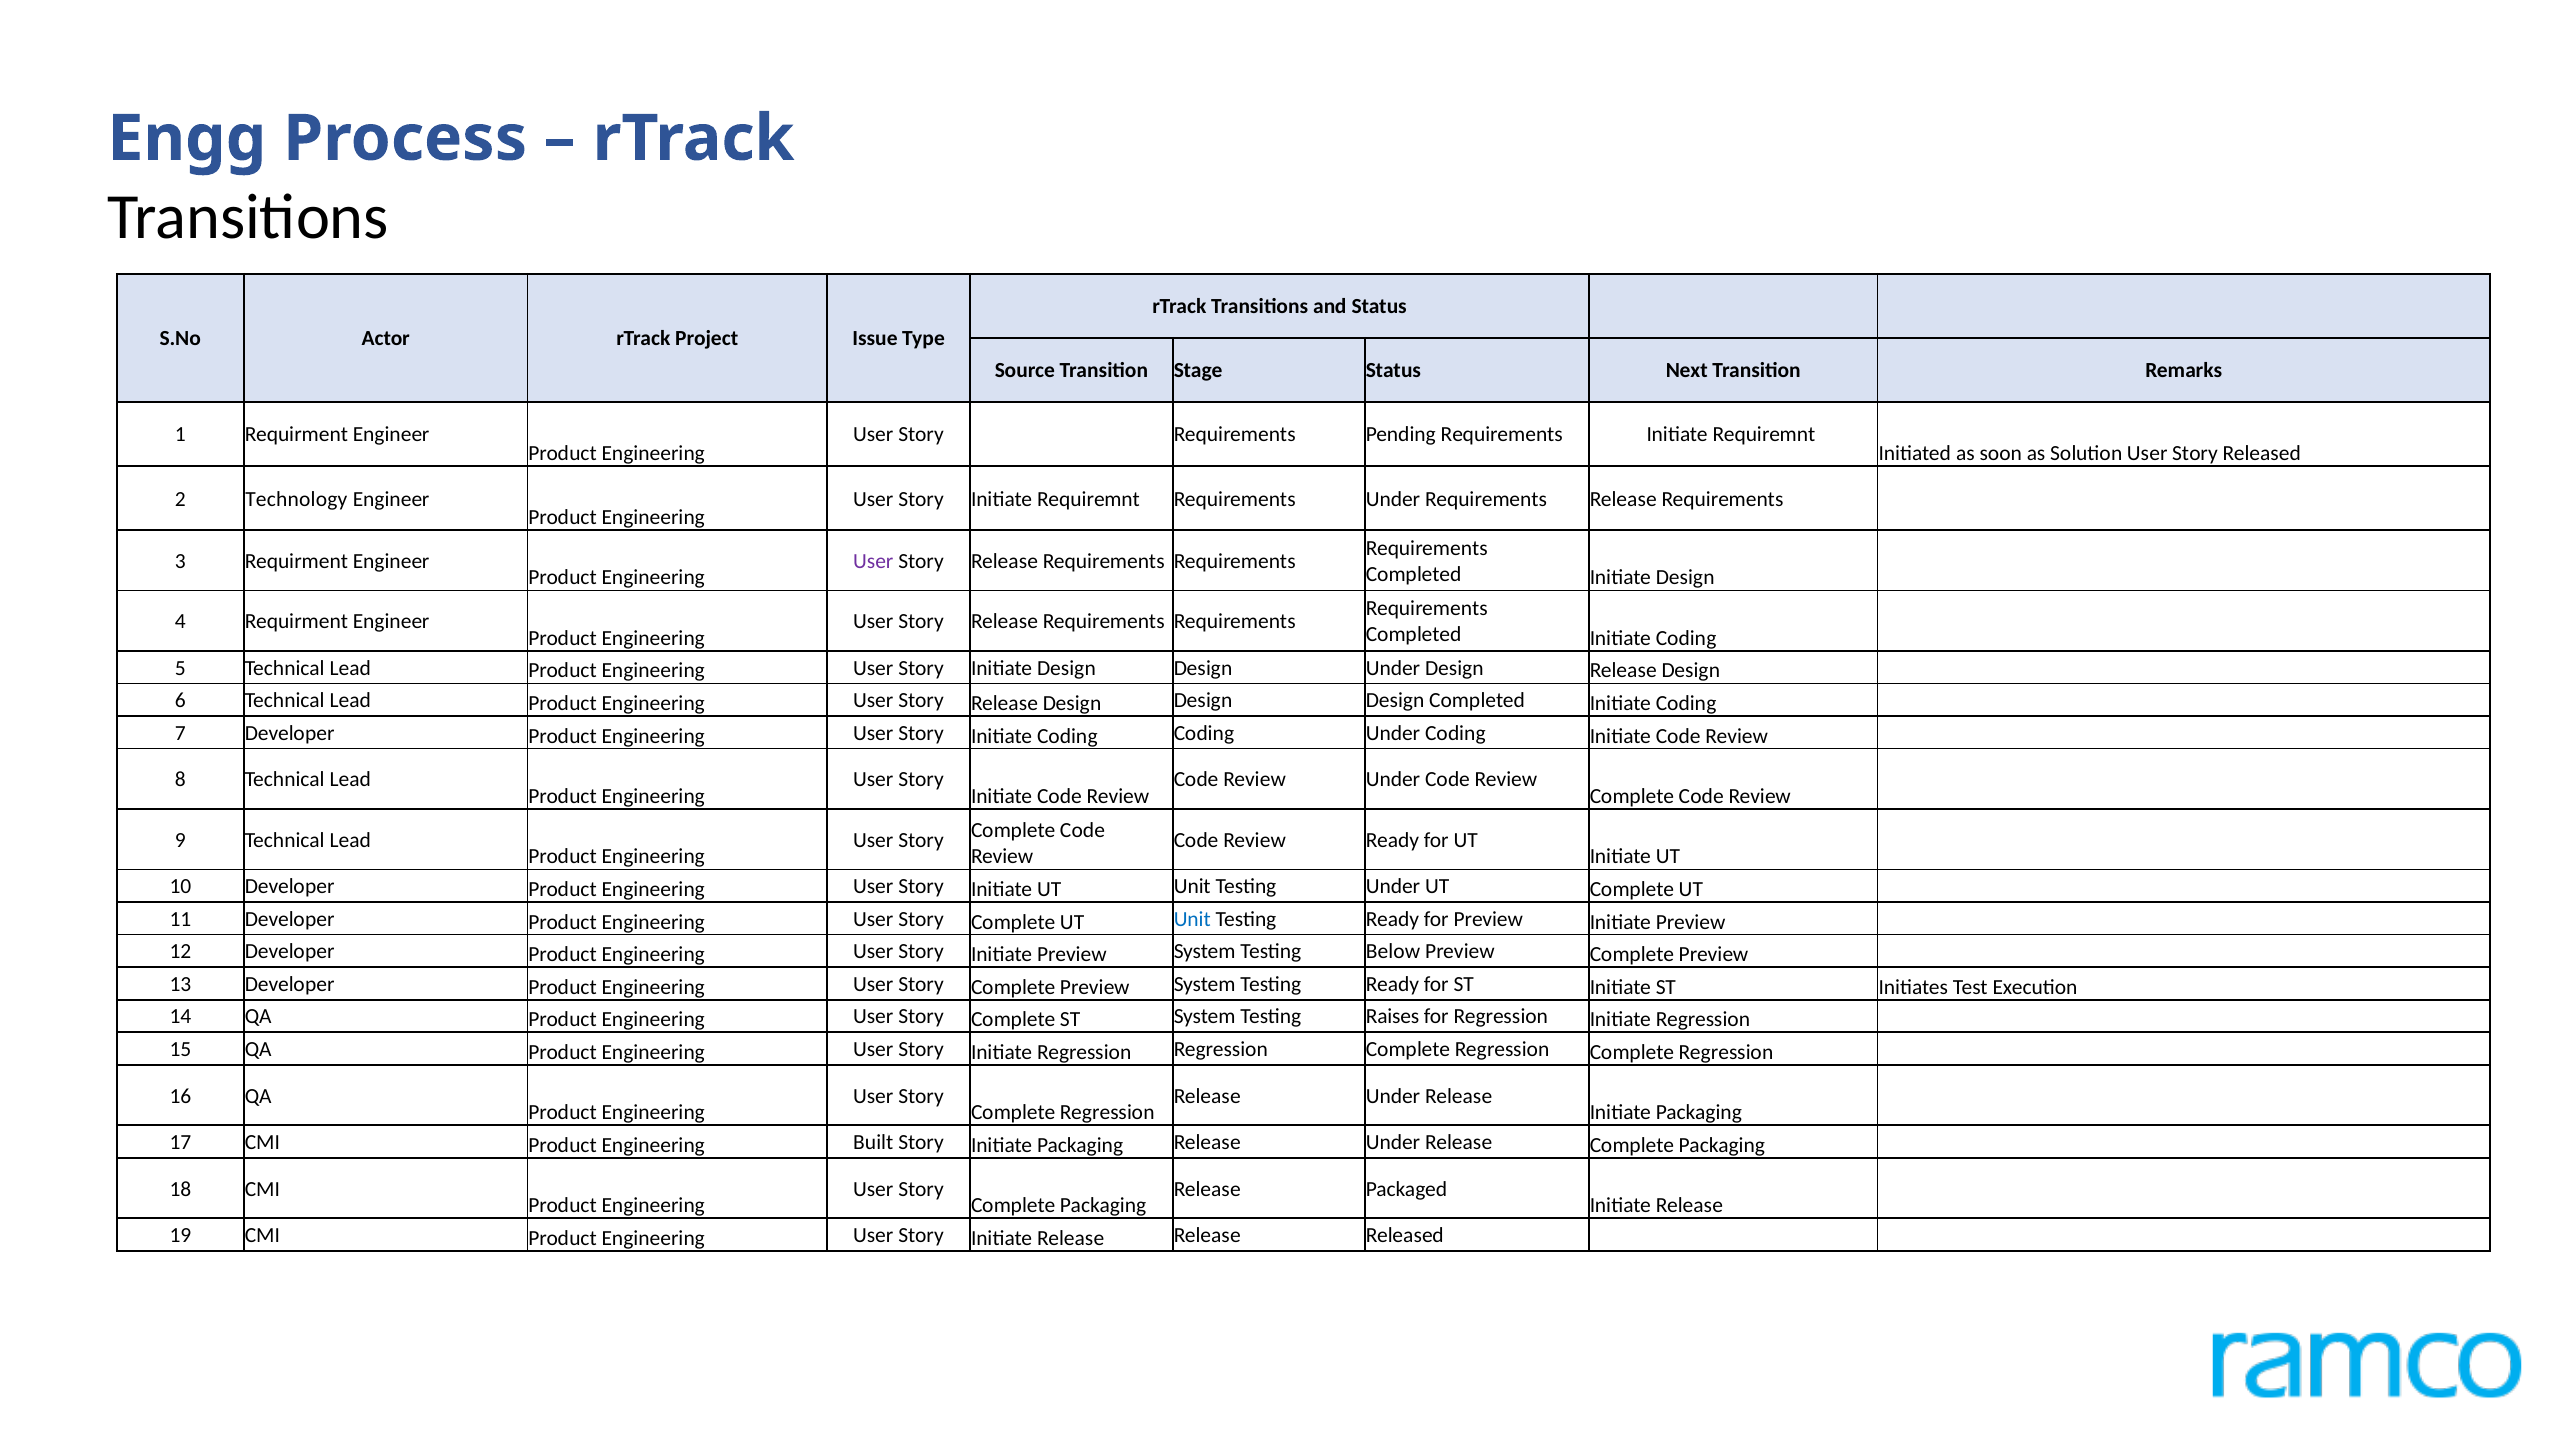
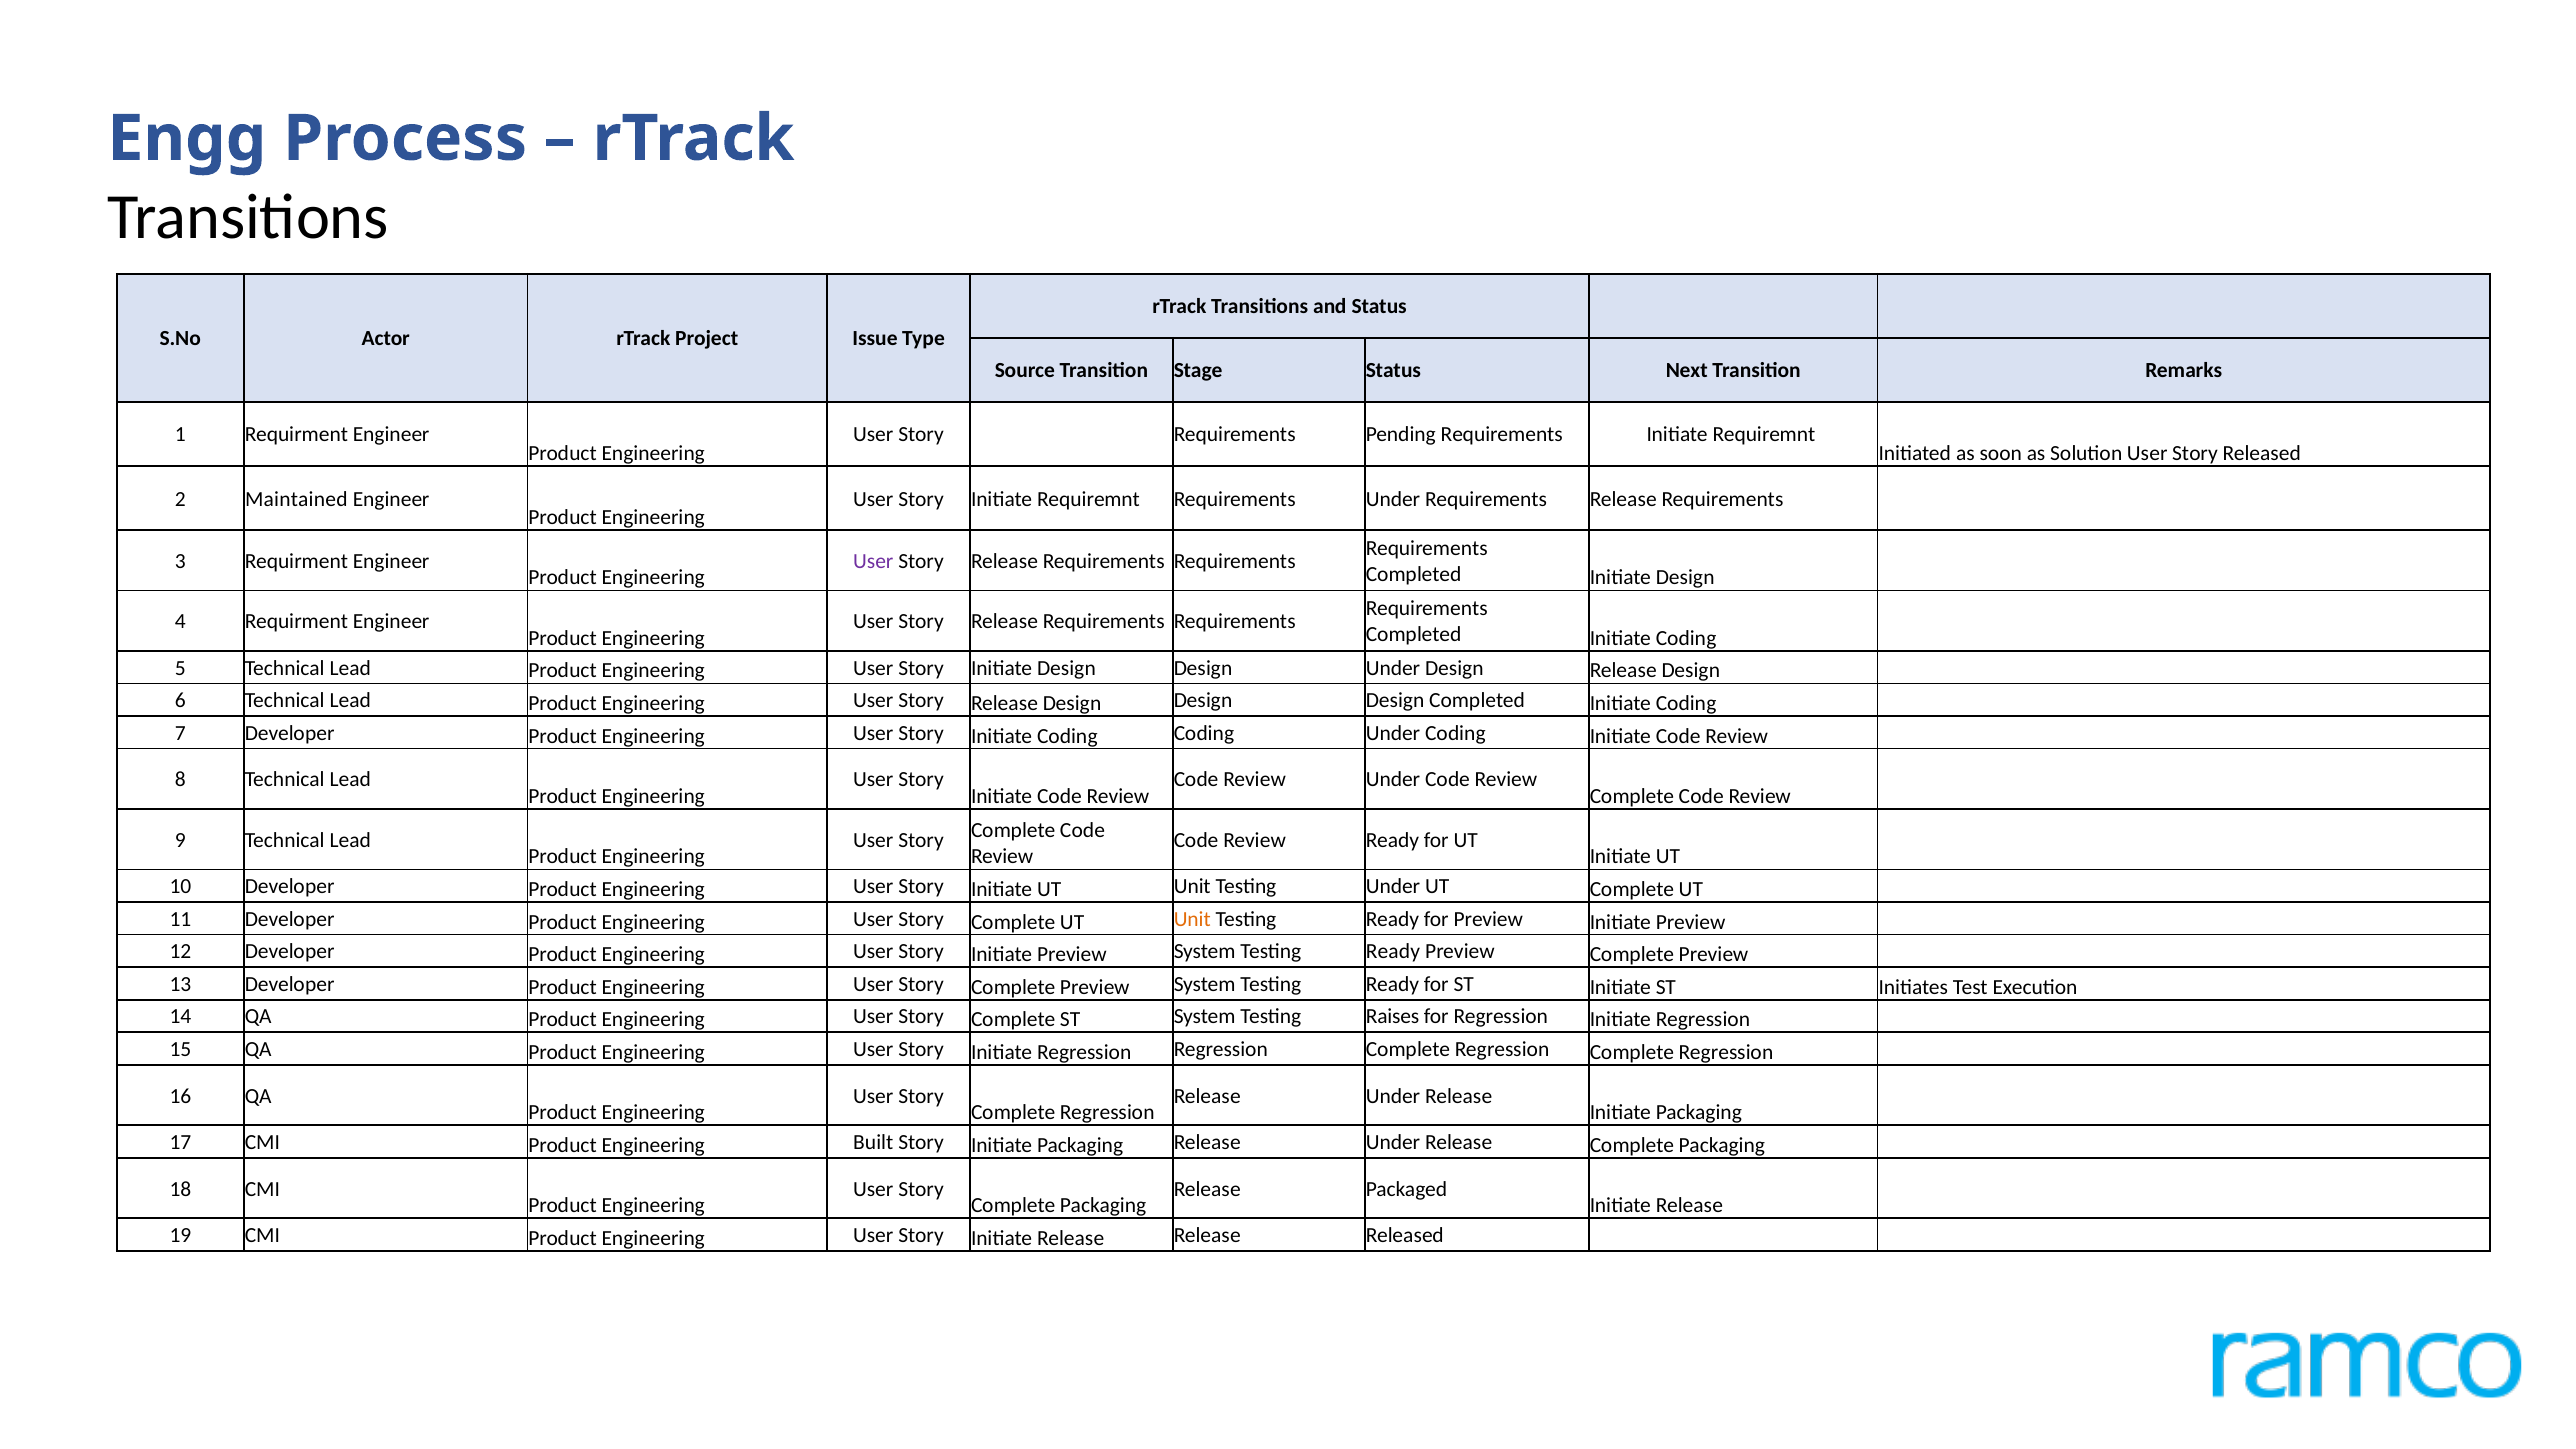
Technology: Technology -> Maintained (296, 499)
Unit colour: blue -> orange (1192, 919)
Below: Below -> Ready (1393, 952)
